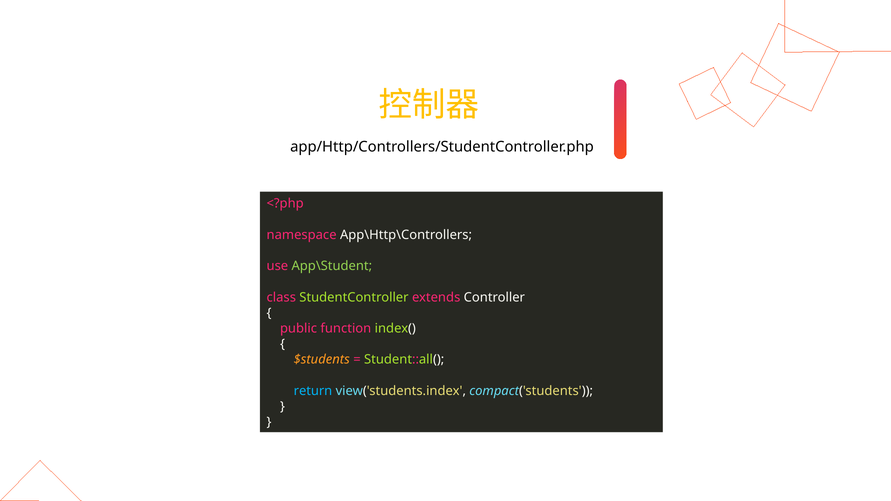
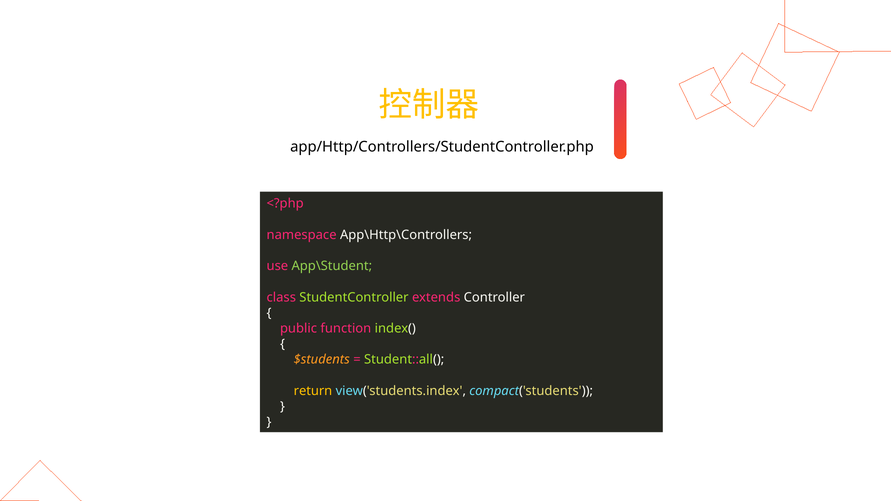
return colour: light blue -> yellow (313, 391)
